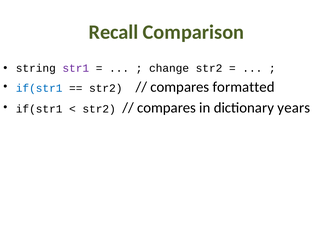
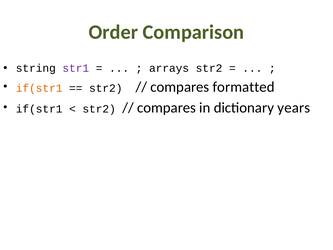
Recall: Recall -> Order (113, 32)
change: change -> arrays (169, 68)
if(str1 colour: blue -> orange (39, 88)
